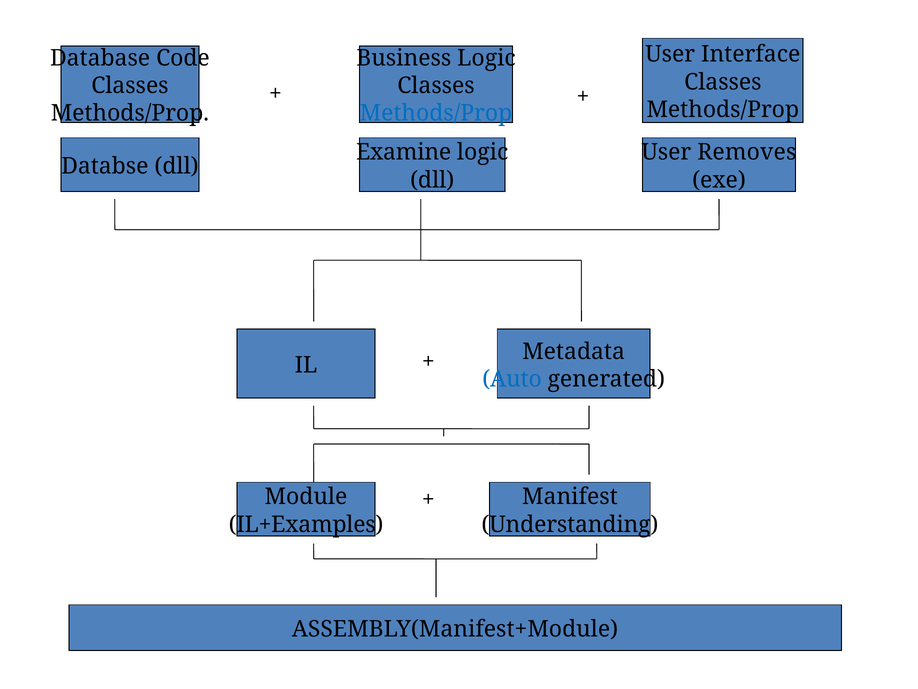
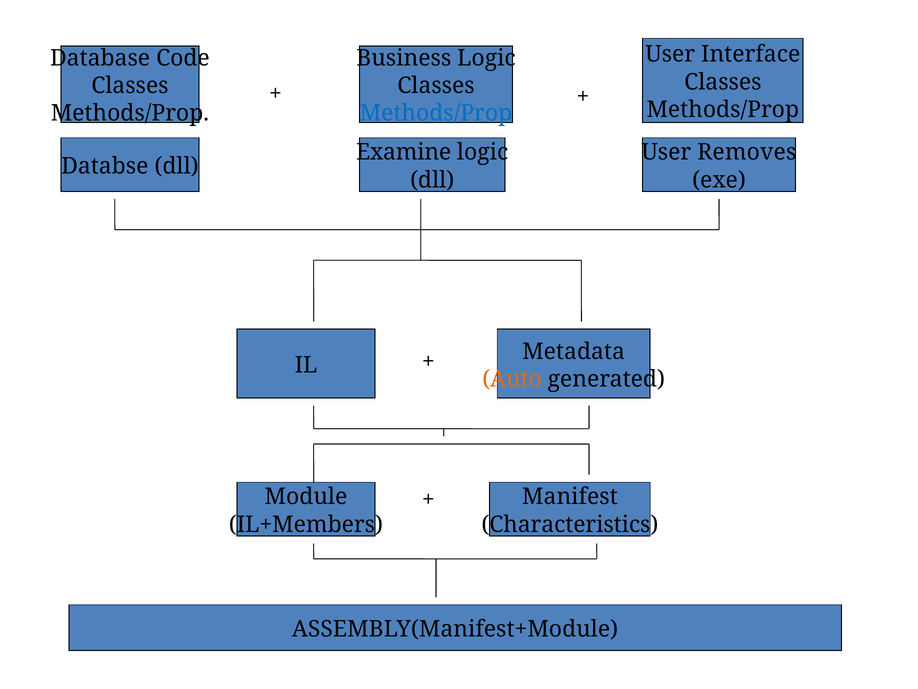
Auto colour: blue -> orange (512, 379)
IL+Examples: IL+Examples -> IL+Members (306, 524)
Understanding: Understanding -> Characteristics (570, 524)
